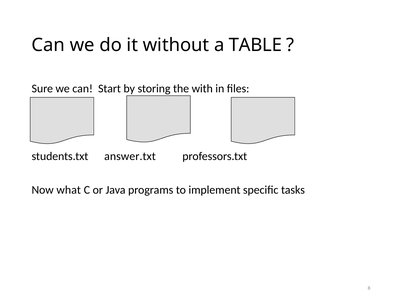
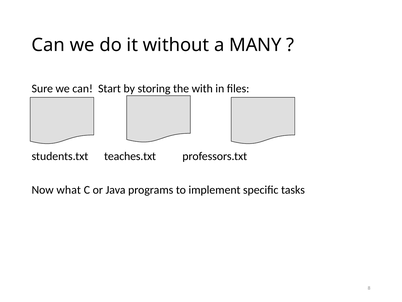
TABLE: TABLE -> MANY (255, 45)
answer.txt: answer.txt -> teaches.txt (130, 156)
